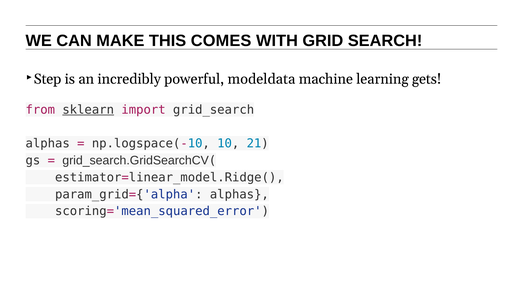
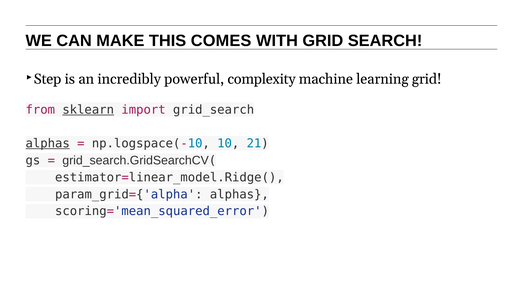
modeldata: modeldata -> complexity (262, 79)
learning gets: gets -> grid (427, 79)
alphas underline: none -> present (48, 143)
